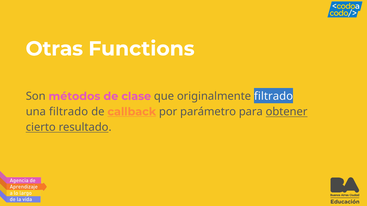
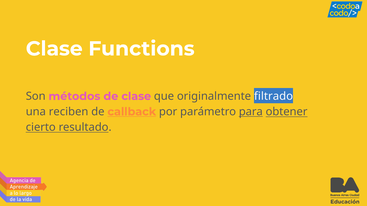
Otras: Otras -> Clase (54, 49)
una filtrado: filtrado -> reciben (69, 112)
para underline: none -> present (251, 112)
